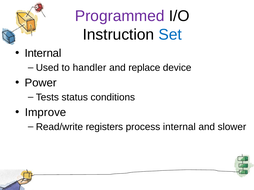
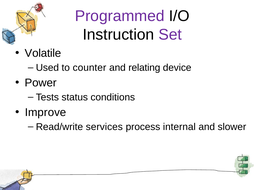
Set colour: blue -> purple (170, 35)
Internal: Internal -> Volatile (43, 53)
handler: handler -> counter (89, 68)
replace: replace -> relating (144, 68)
registers: registers -> services (104, 127)
